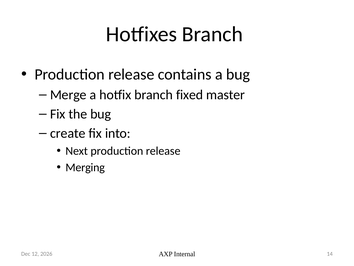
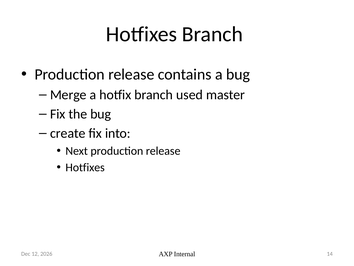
fixed: fixed -> used (189, 95)
Merging: Merging -> Hotfixes (85, 167)
